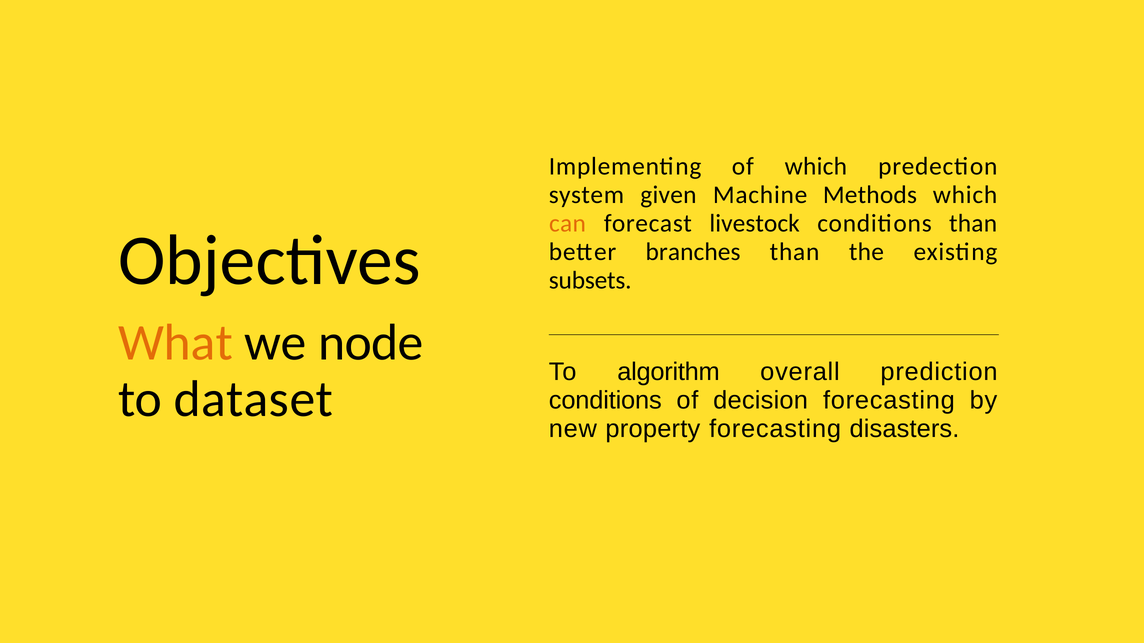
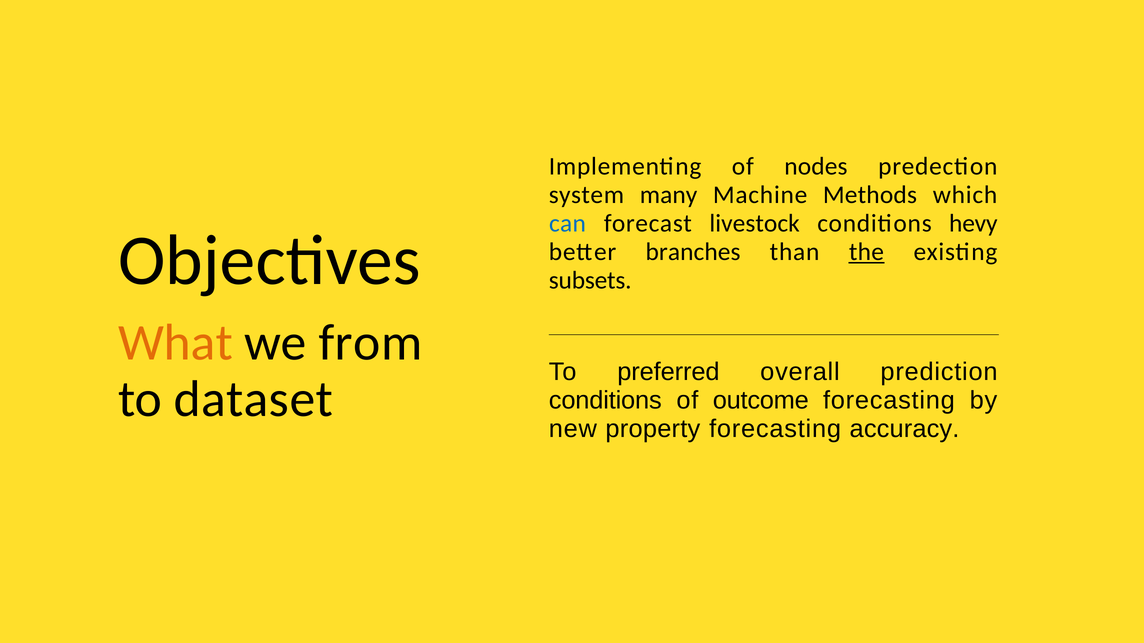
of which: which -> nodes (816, 166)
given: given -> many (669, 195)
can colour: orange -> blue (567, 224)
conditions than: than -> hevy (973, 224)
the underline: none -> present (866, 252)
node: node -> from (370, 343)
algorithm: algorithm -> preferred (668, 372)
decision: decision -> outcome (761, 401)
disasters: disasters -> accuracy (904, 429)
